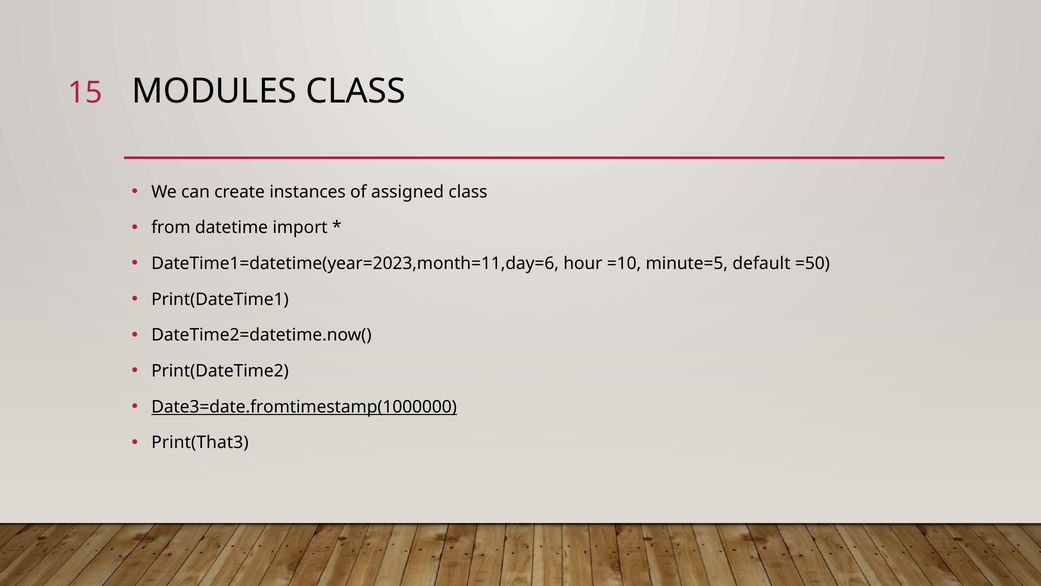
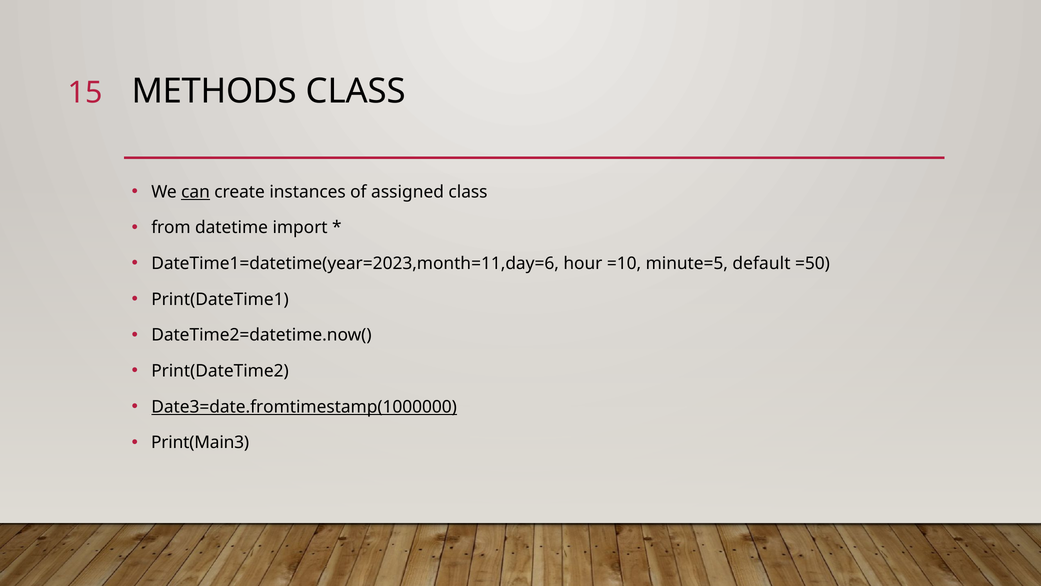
MODULES: MODULES -> METHODS (214, 91)
can underline: none -> present (196, 192)
Print(That3: Print(That3 -> Print(Main3 (200, 442)
